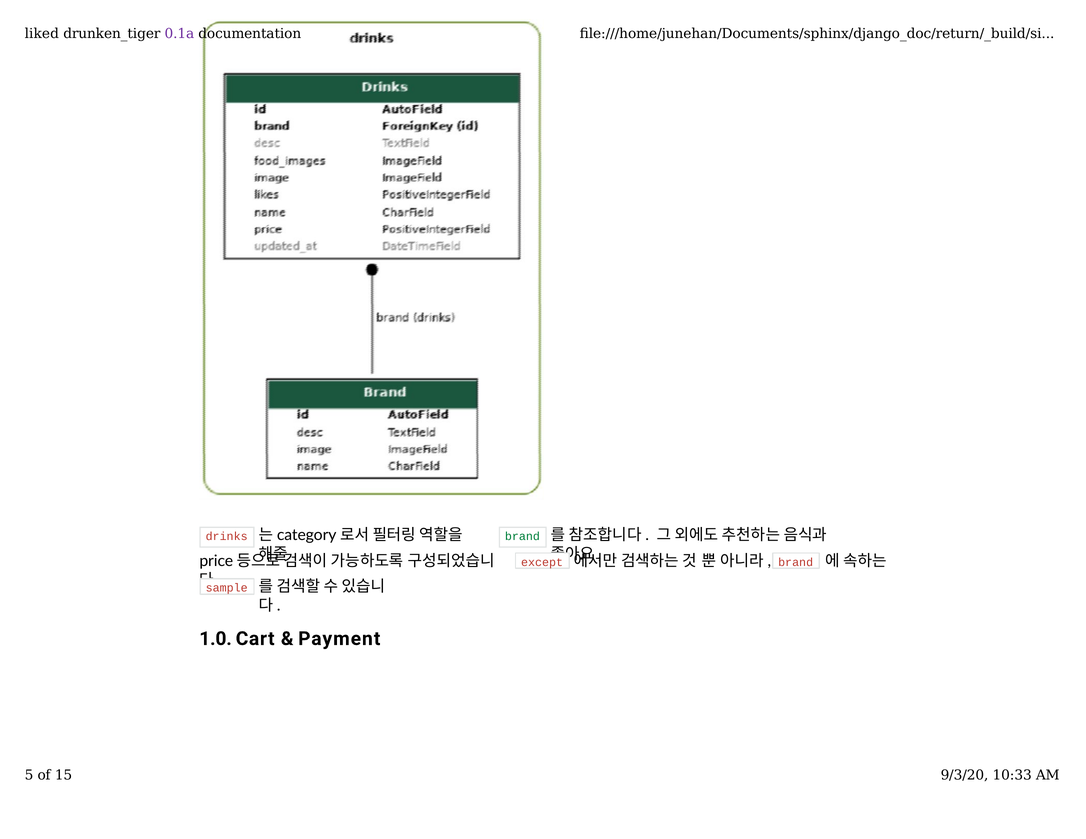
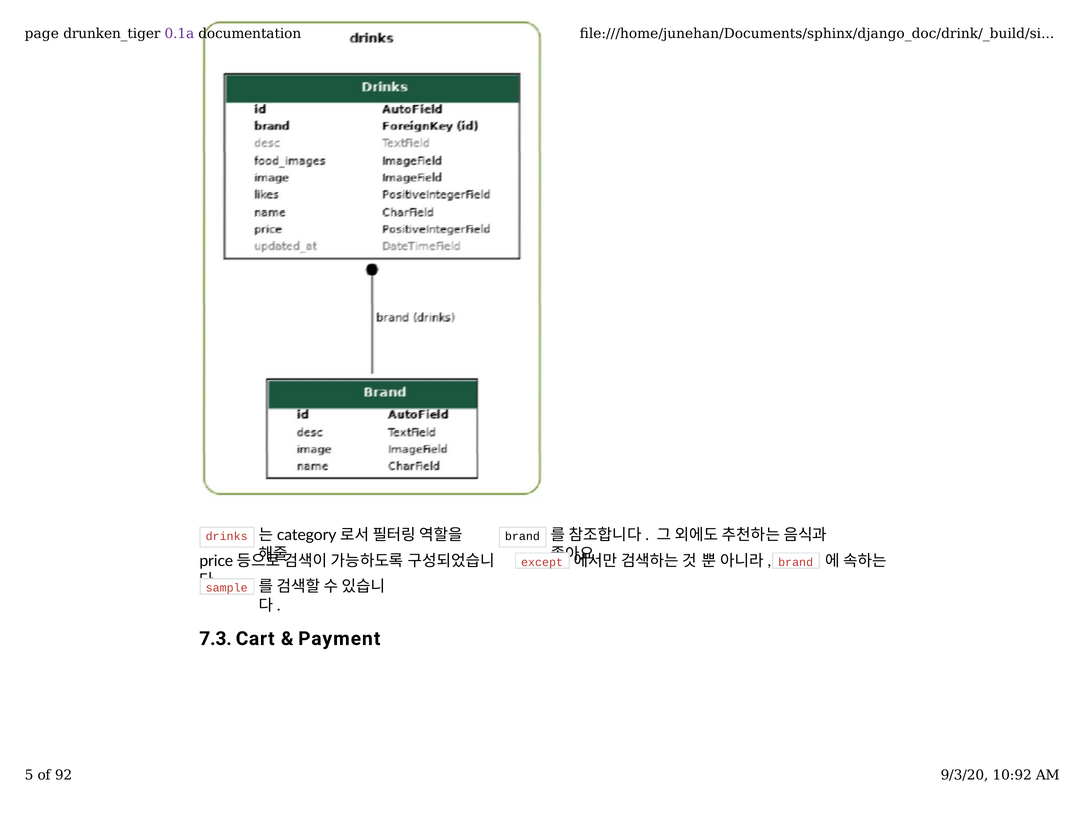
liked: liked -> page (42, 34)
ﬁle:///home/junehan/Documents/sphinx/django_doc/return/_build/si: ﬁle:///home/junehan/Documents/sphinx/django_doc/return/_build/si -> ﬁle:///home/junehan/Documents/sphinx/django_doc/drink/_build/si (817, 34)
brand colour: green -> black (522, 537)
1.0: 1.0 -> 7.3 (216, 639)
15: 15 -> 92 (64, 775)
10:33: 10:33 -> 10:92 (1012, 775)
